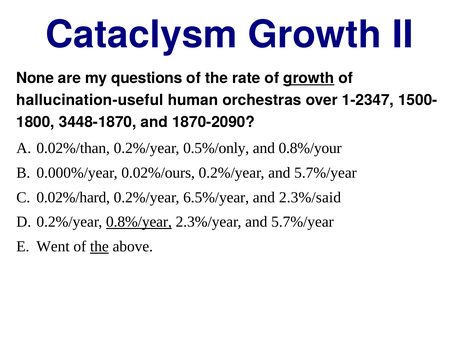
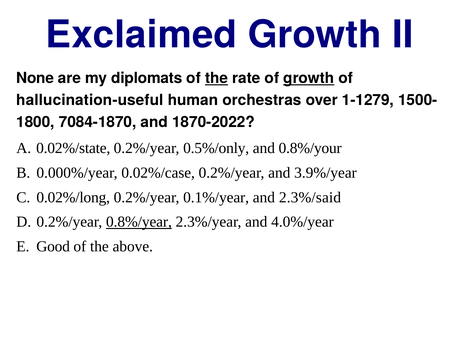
Cataclysm: Cataclysm -> Exclaimed (141, 35)
questions: questions -> diplomats (147, 78)
the underline: none -> present (217, 78)
1-2347: 1-2347 -> 1-1279 (368, 100)
3448-1870: 3448-1870 -> 7084-1870 (98, 122)
1870-2090: 1870-2090 -> 1870-2022 (213, 122)
0.02%/than: 0.02%/than -> 0.02%/state (73, 148)
0.02%/ours: 0.02%/ours -> 0.02%/case (158, 173)
0.2%/year and 5.7%/year: 5.7%/year -> 3.9%/year (325, 173)
0.02%/hard: 0.02%/hard -> 0.02%/long (73, 197)
6.5%/year: 6.5%/year -> 0.1%/year (216, 197)
2.3%/year and 5.7%/year: 5.7%/year -> 4.0%/year (302, 222)
Went: Went -> Good (53, 247)
the underline: present -> none (99, 247)
